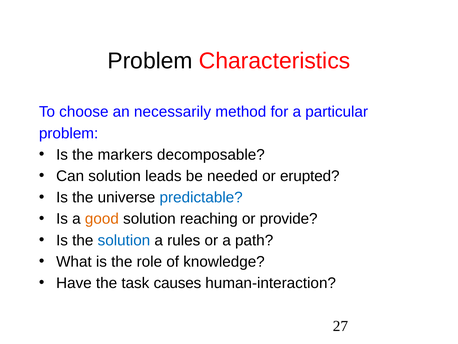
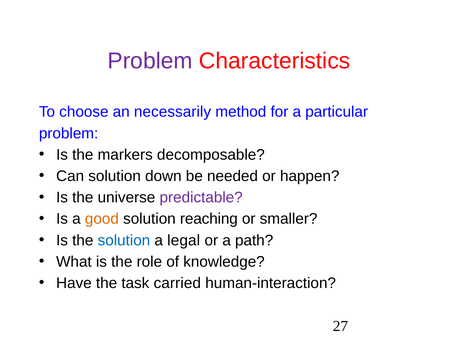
Problem colour: black -> purple (150, 61)
leads: leads -> down (163, 176)
erupted: erupted -> happen (310, 176)
predictable colour: blue -> purple (201, 197)
provide: provide -> smaller (289, 219)
rules: rules -> legal (184, 240)
causes: causes -> carried (177, 283)
